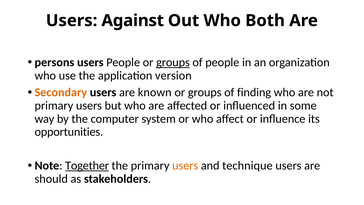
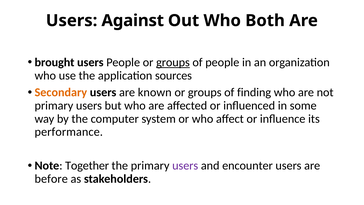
persons: persons -> brought (54, 62)
version: version -> sources (173, 75)
opportunities: opportunities -> performance (69, 132)
Together underline: present -> none (87, 166)
users colour: orange -> purple (185, 166)
technique: technique -> encounter (247, 166)
should: should -> before (51, 179)
